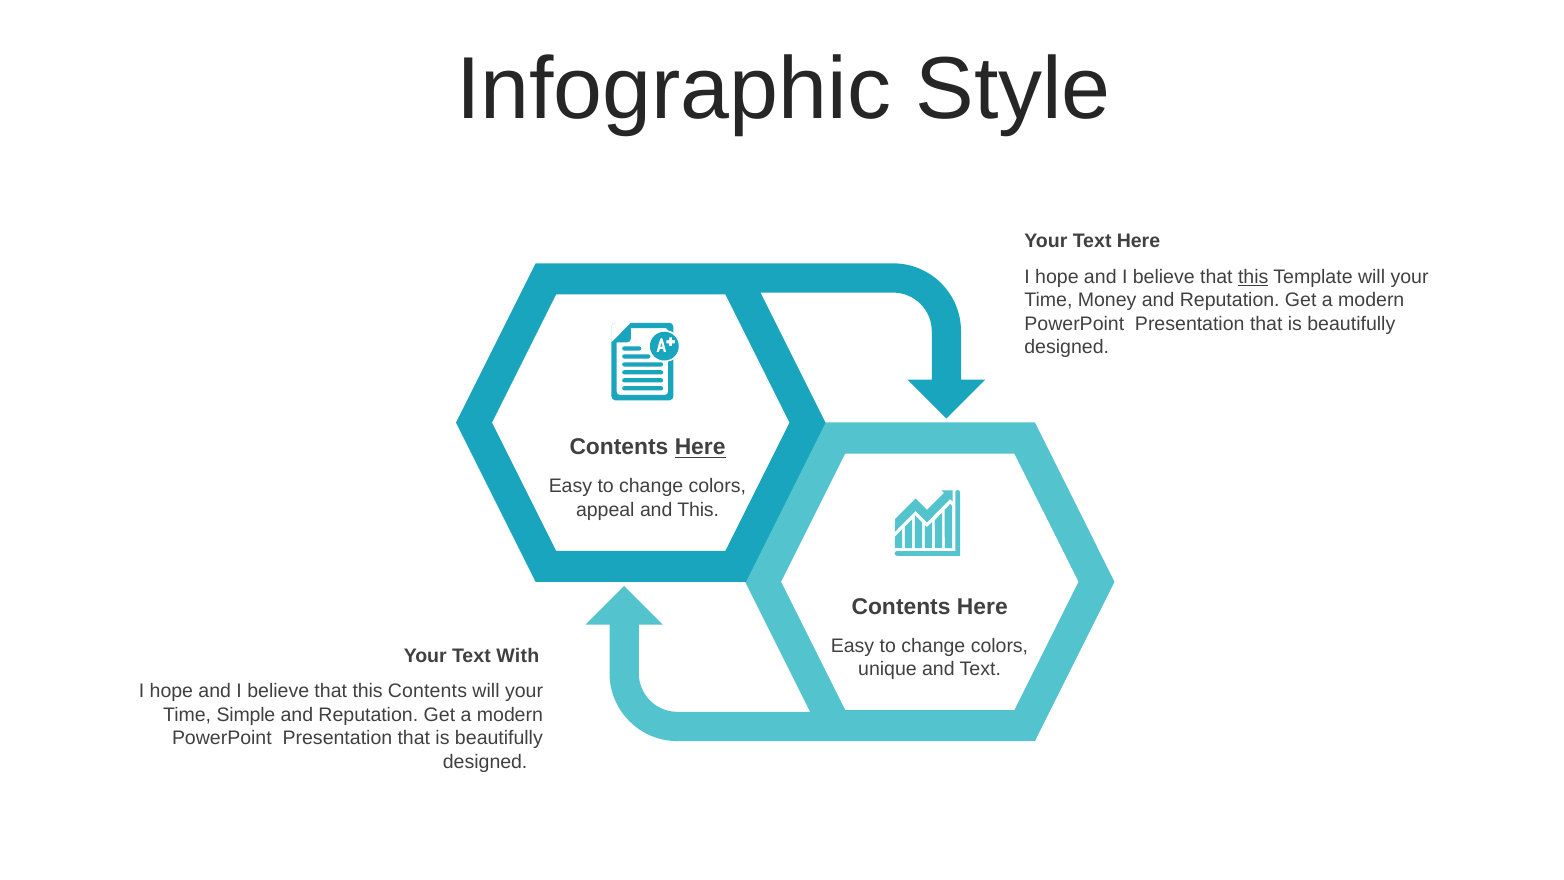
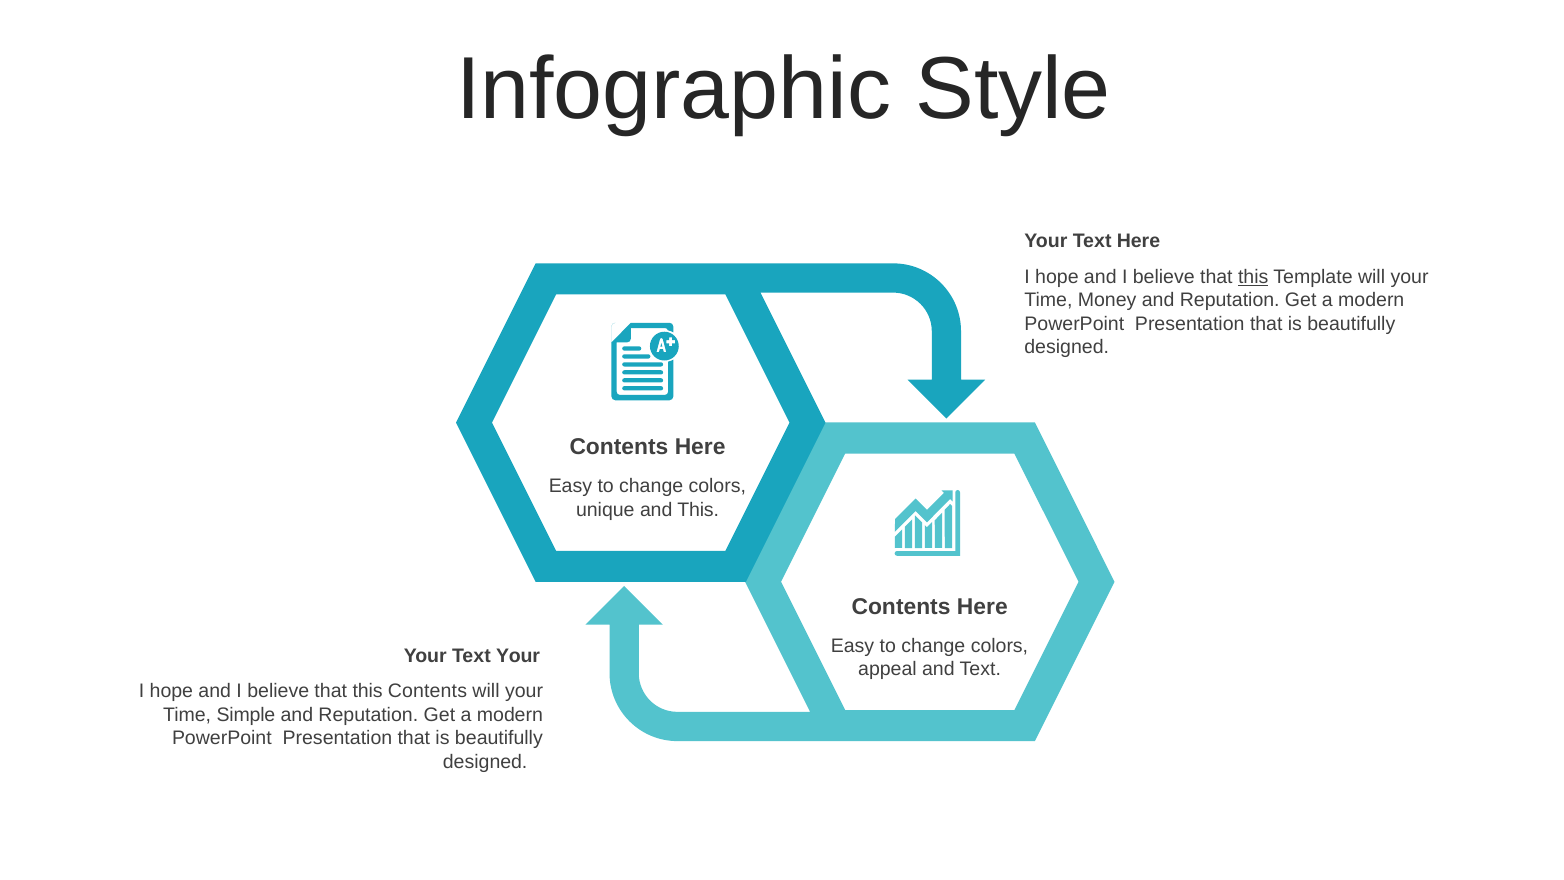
Here underline: present -> none (700, 447)
appeal: appeal -> unique (605, 510)
Text With: With -> Your (518, 656)
unique: unique -> appeal (887, 669)
